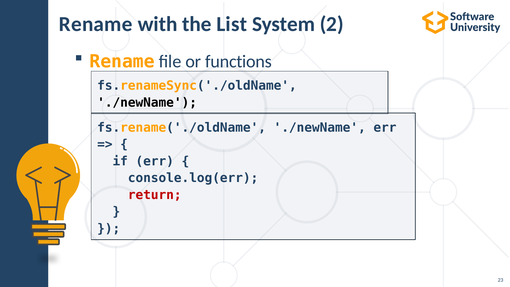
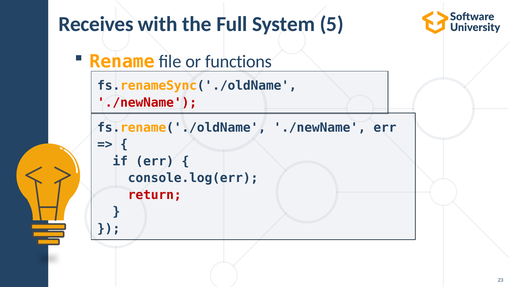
Rename: Rename -> Receives (96, 24)
List: List -> Full (232, 24)
2: 2 -> 5 (332, 24)
./newName colour: black -> red (147, 103)
